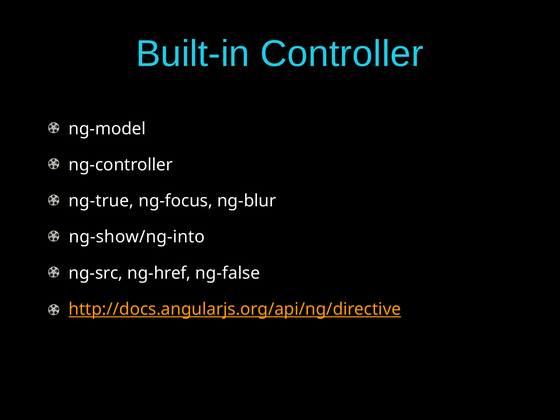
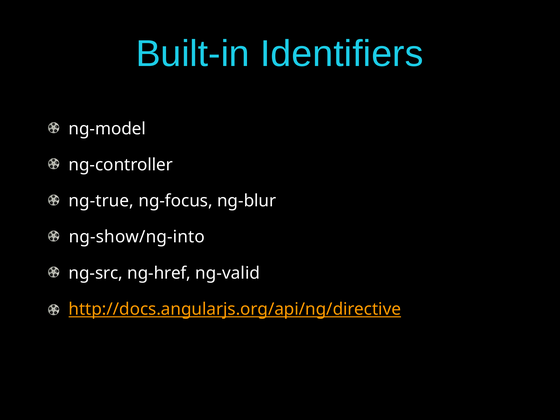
Controller: Controller -> Identifiers (342, 54)
ng-false: ng-false -> ng-valid (228, 273)
